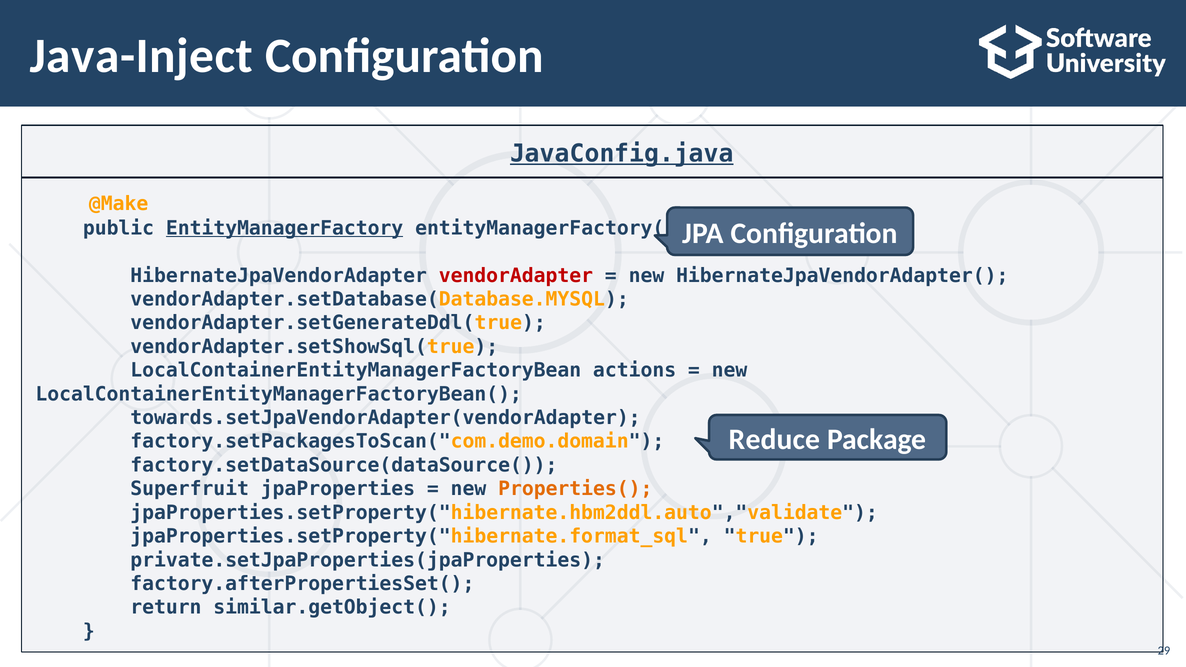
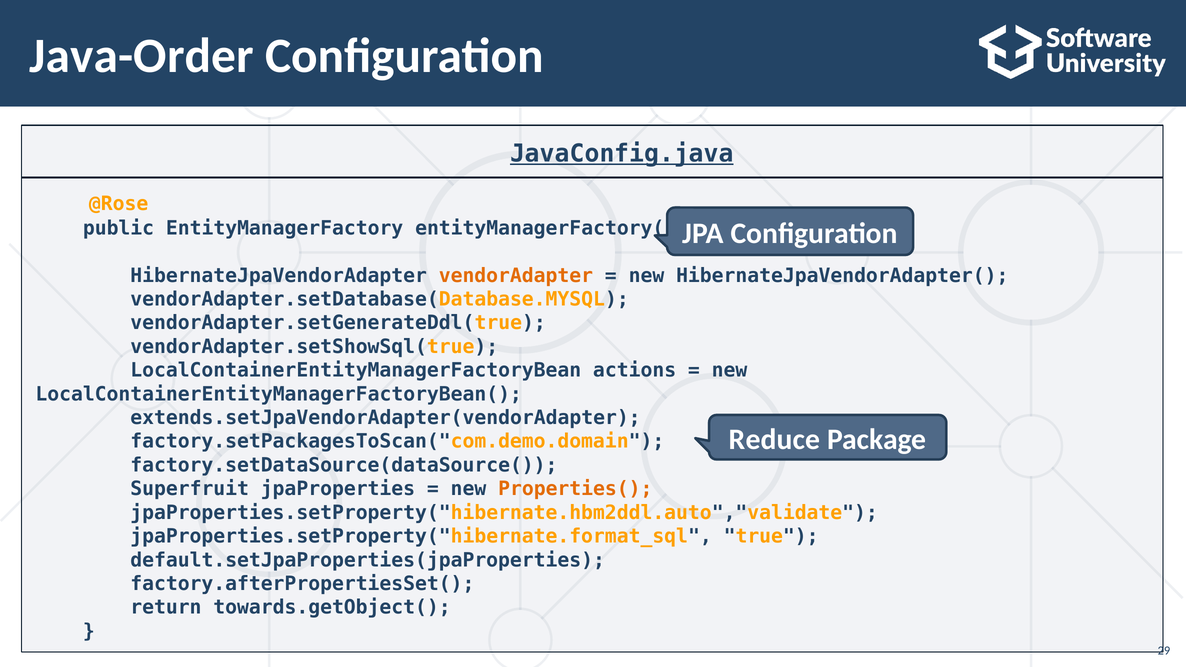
Java-Inject: Java-Inject -> Java-Order (141, 56)
@Make: @Make -> @Rose (119, 204)
EntityManagerFactory underline: present -> none (285, 228)
vendorAdapter colour: red -> orange (516, 276)
towards.setJpaVendorAdapter(vendorAdapter: towards.setJpaVendorAdapter(vendorAdapter -> extends.setJpaVendorAdapter(vendorAdapter (385, 418)
private.setJpaProperties(jpaProperties: private.setJpaProperties(jpaProperties -> default.setJpaProperties(jpaProperties (368, 560)
similar.getObject(: similar.getObject( -> towards.getObject( (332, 608)
